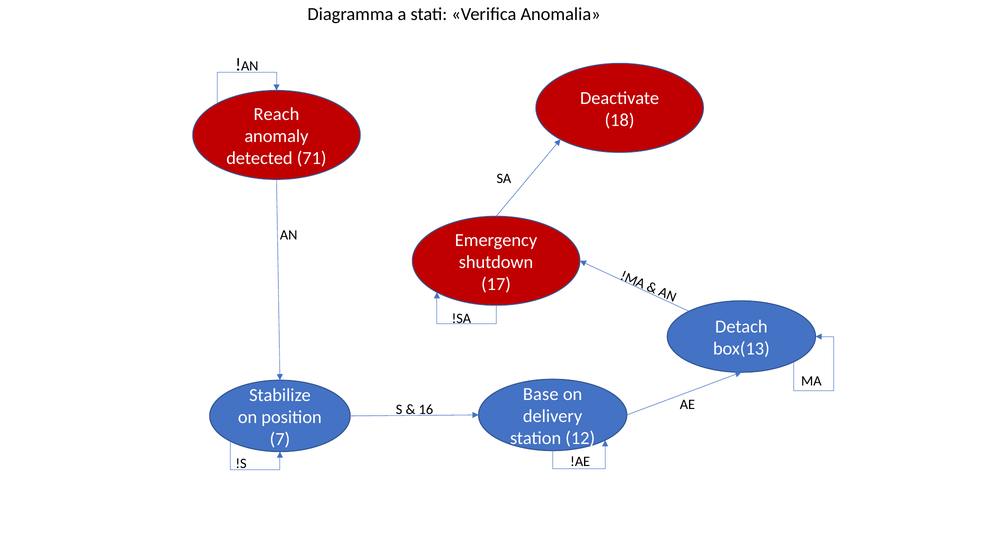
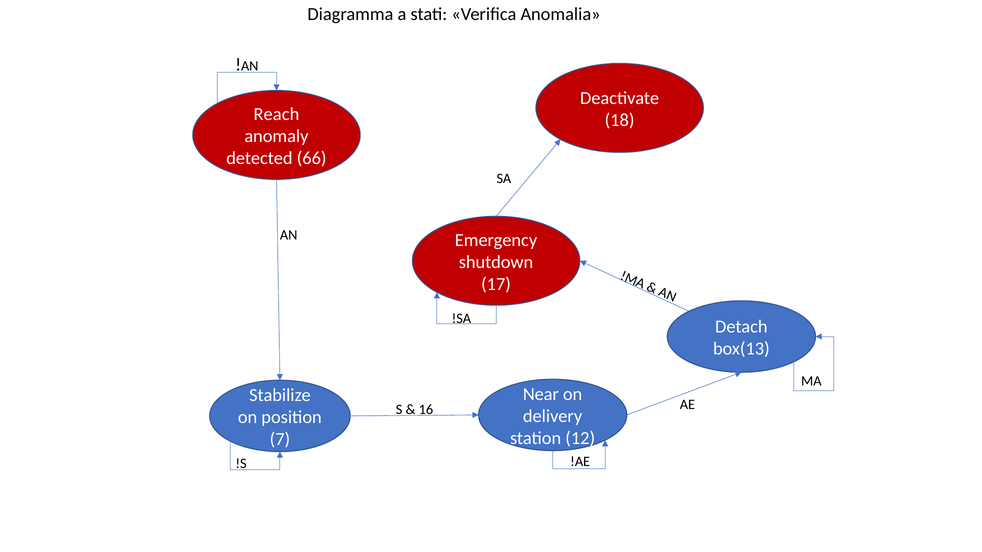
71: 71 -> 66 (312, 158)
Base: Base -> Near (541, 394)
